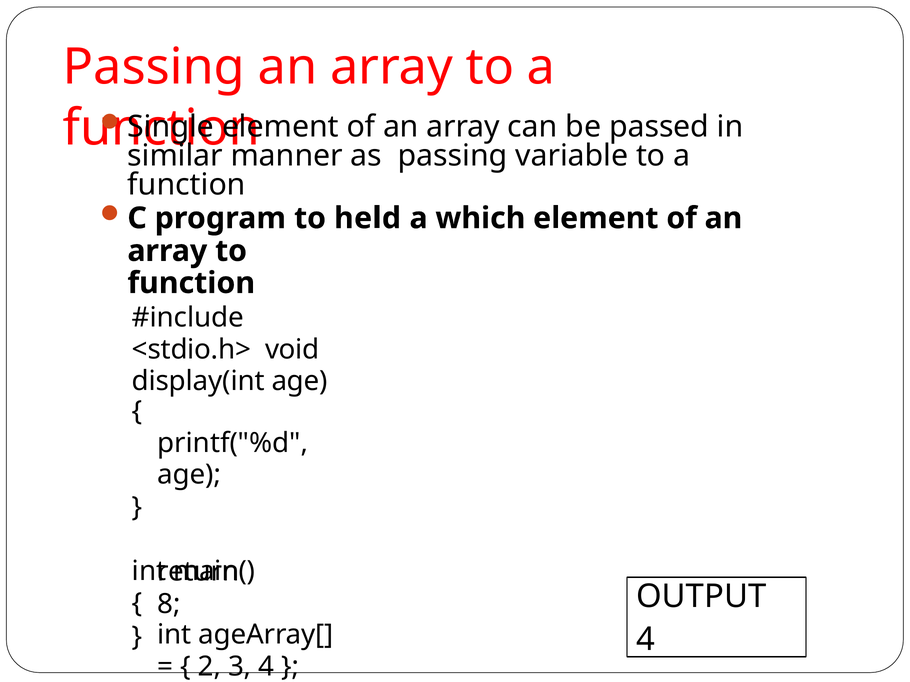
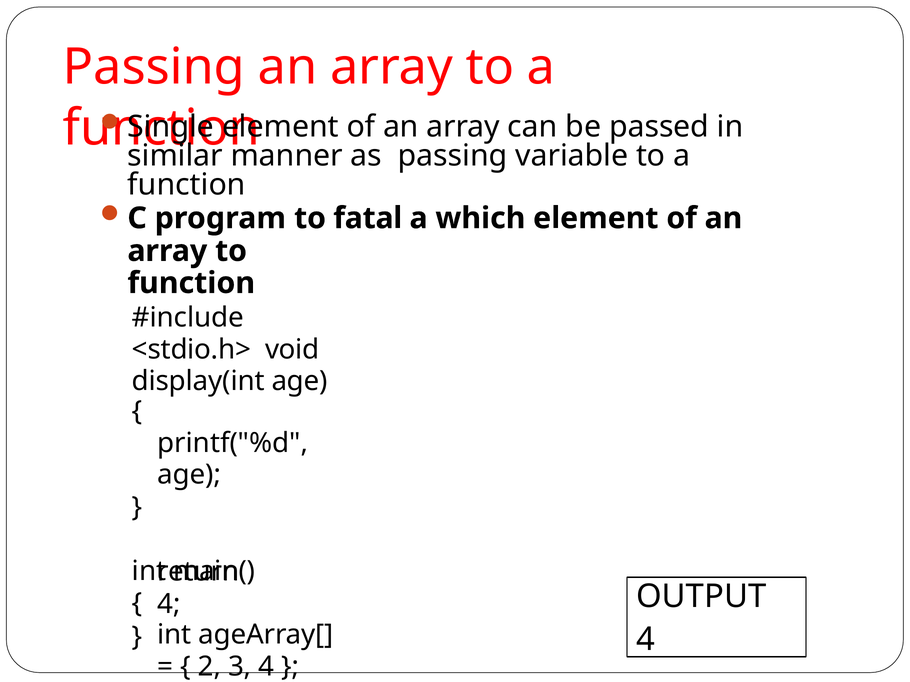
held: held -> fatal (368, 218)
8: 8 -> 4 (169, 605)
